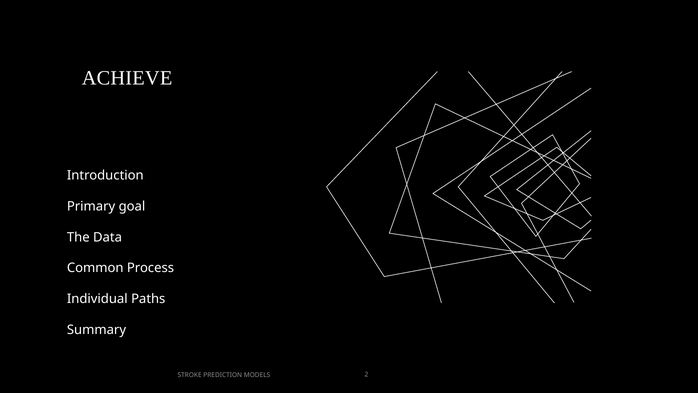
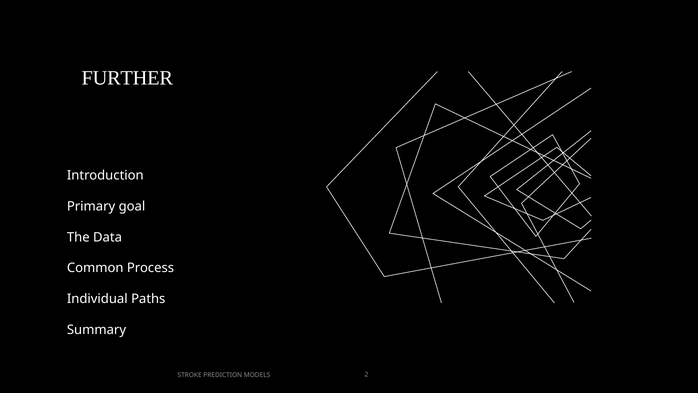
ACHIEVE: ACHIEVE -> FURTHER (127, 78)
